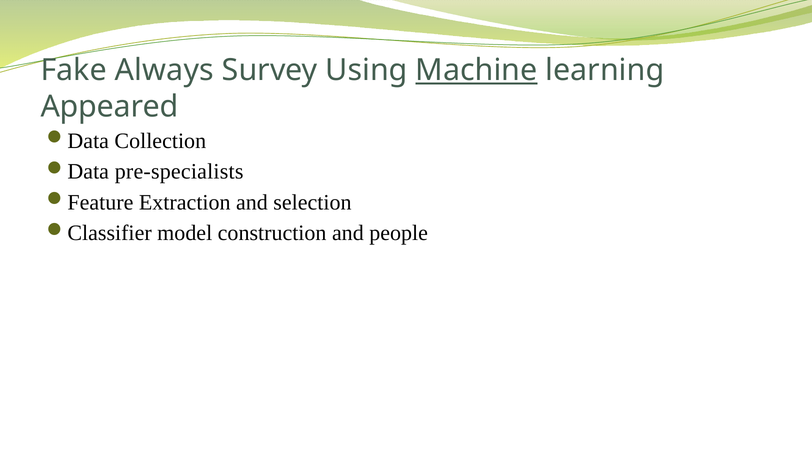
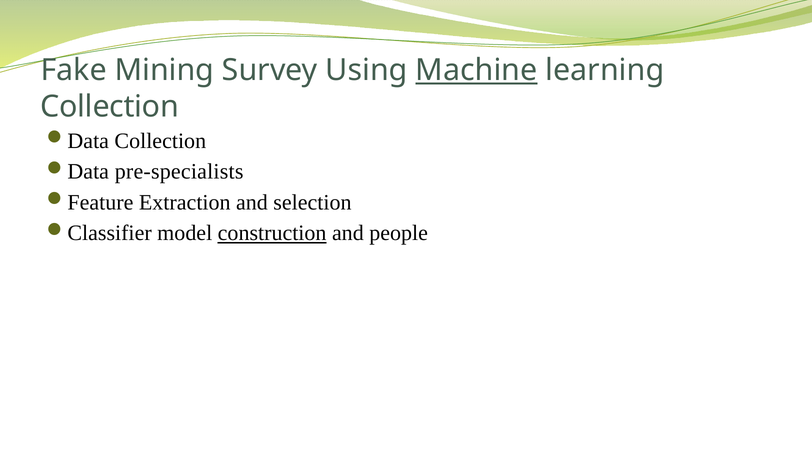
Always: Always -> Mining (164, 70)
Appeared: Appeared -> Collection (110, 107)
construction underline: none -> present (272, 233)
